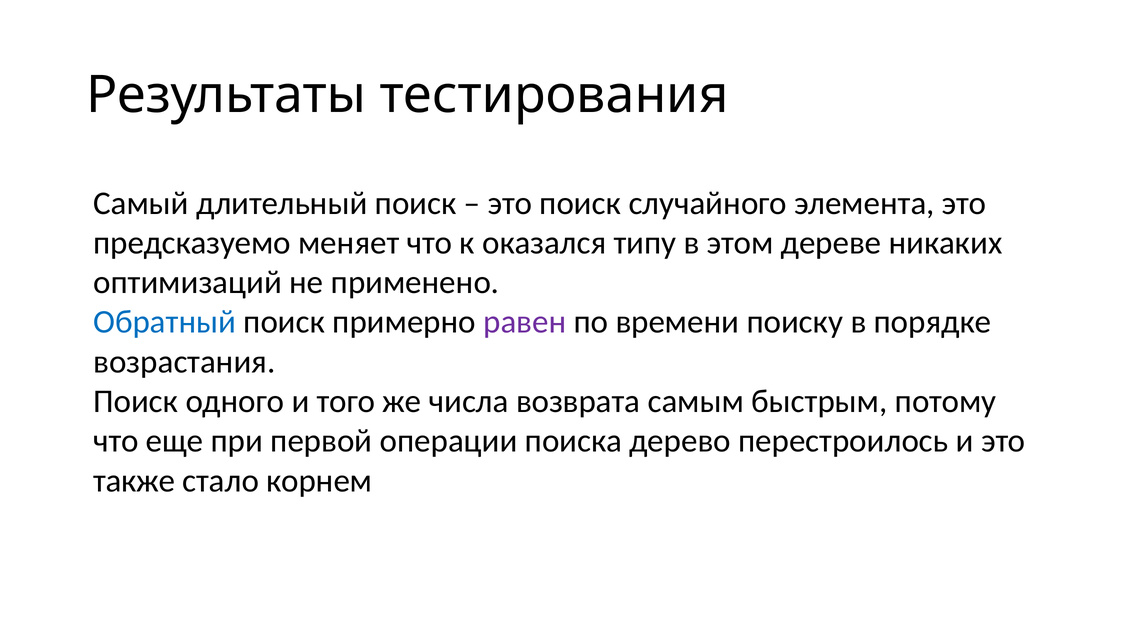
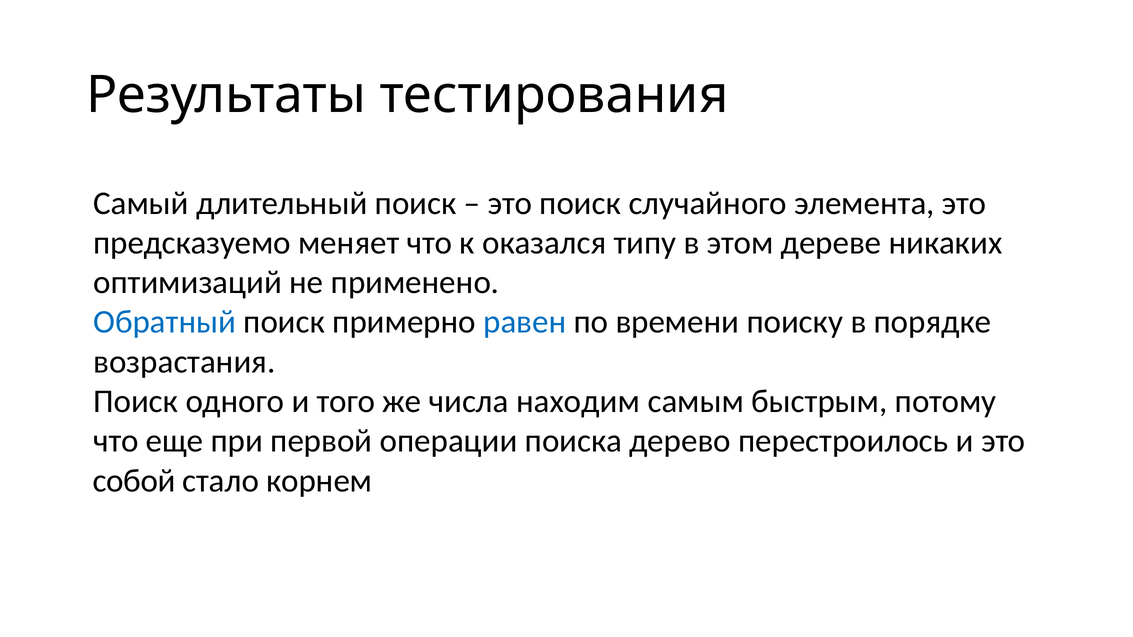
равен colour: purple -> blue (525, 322)
возврата: возврата -> находим (578, 402)
также: также -> собой (134, 481)
